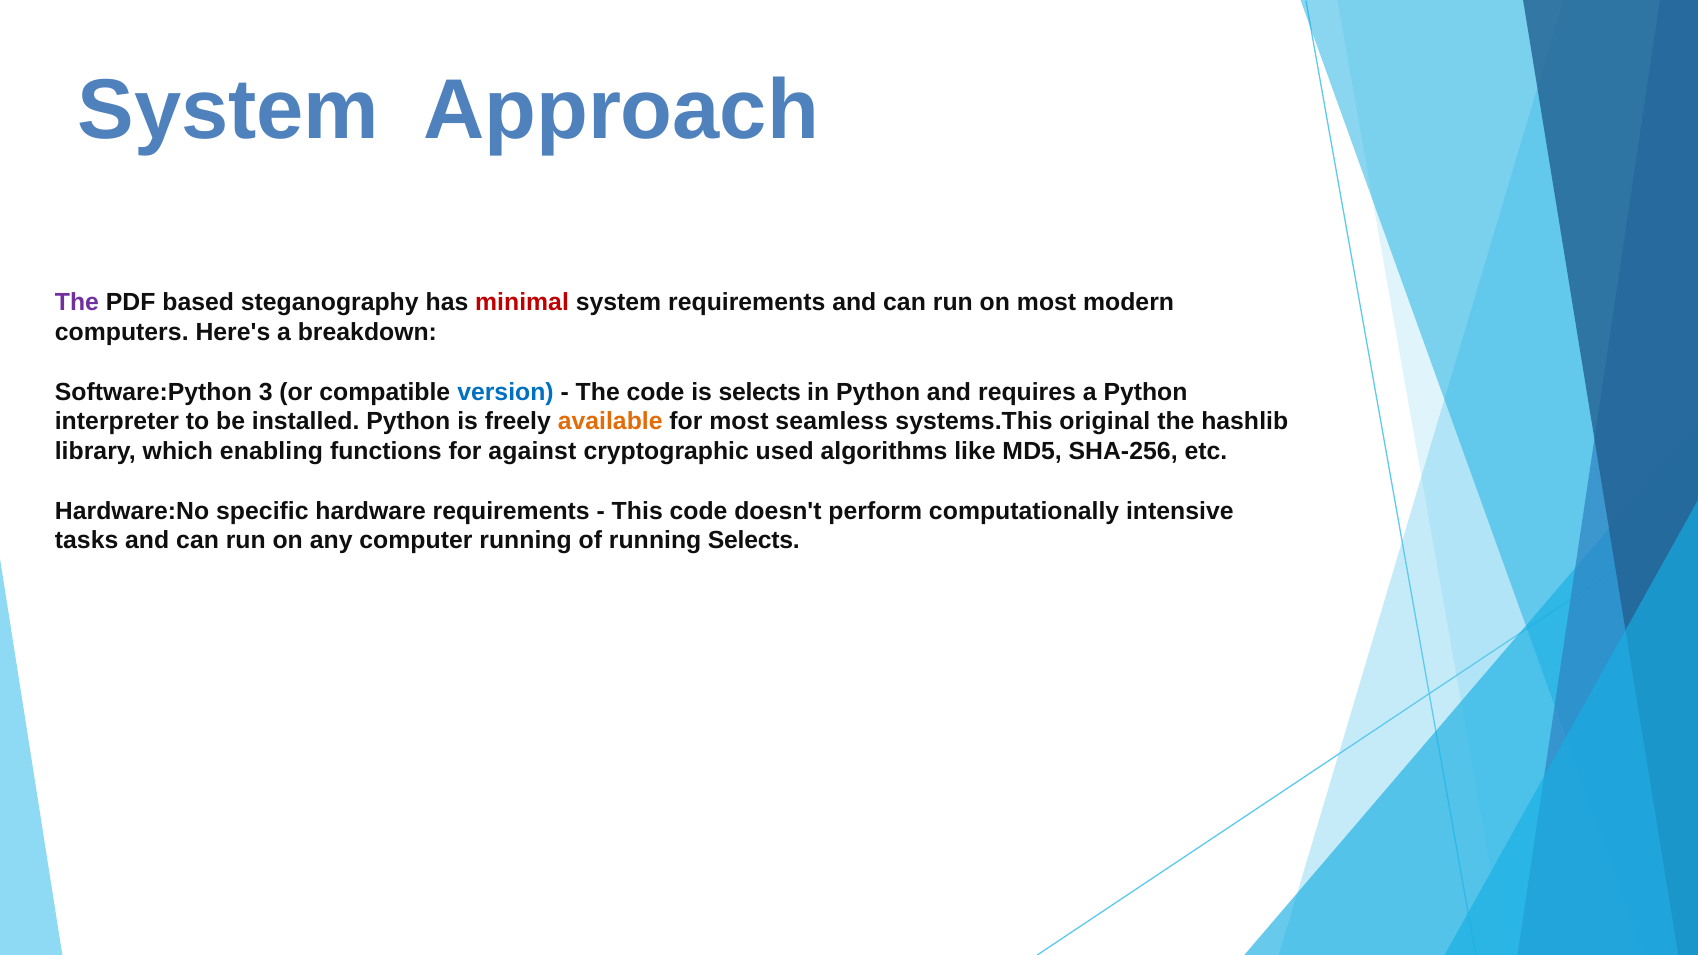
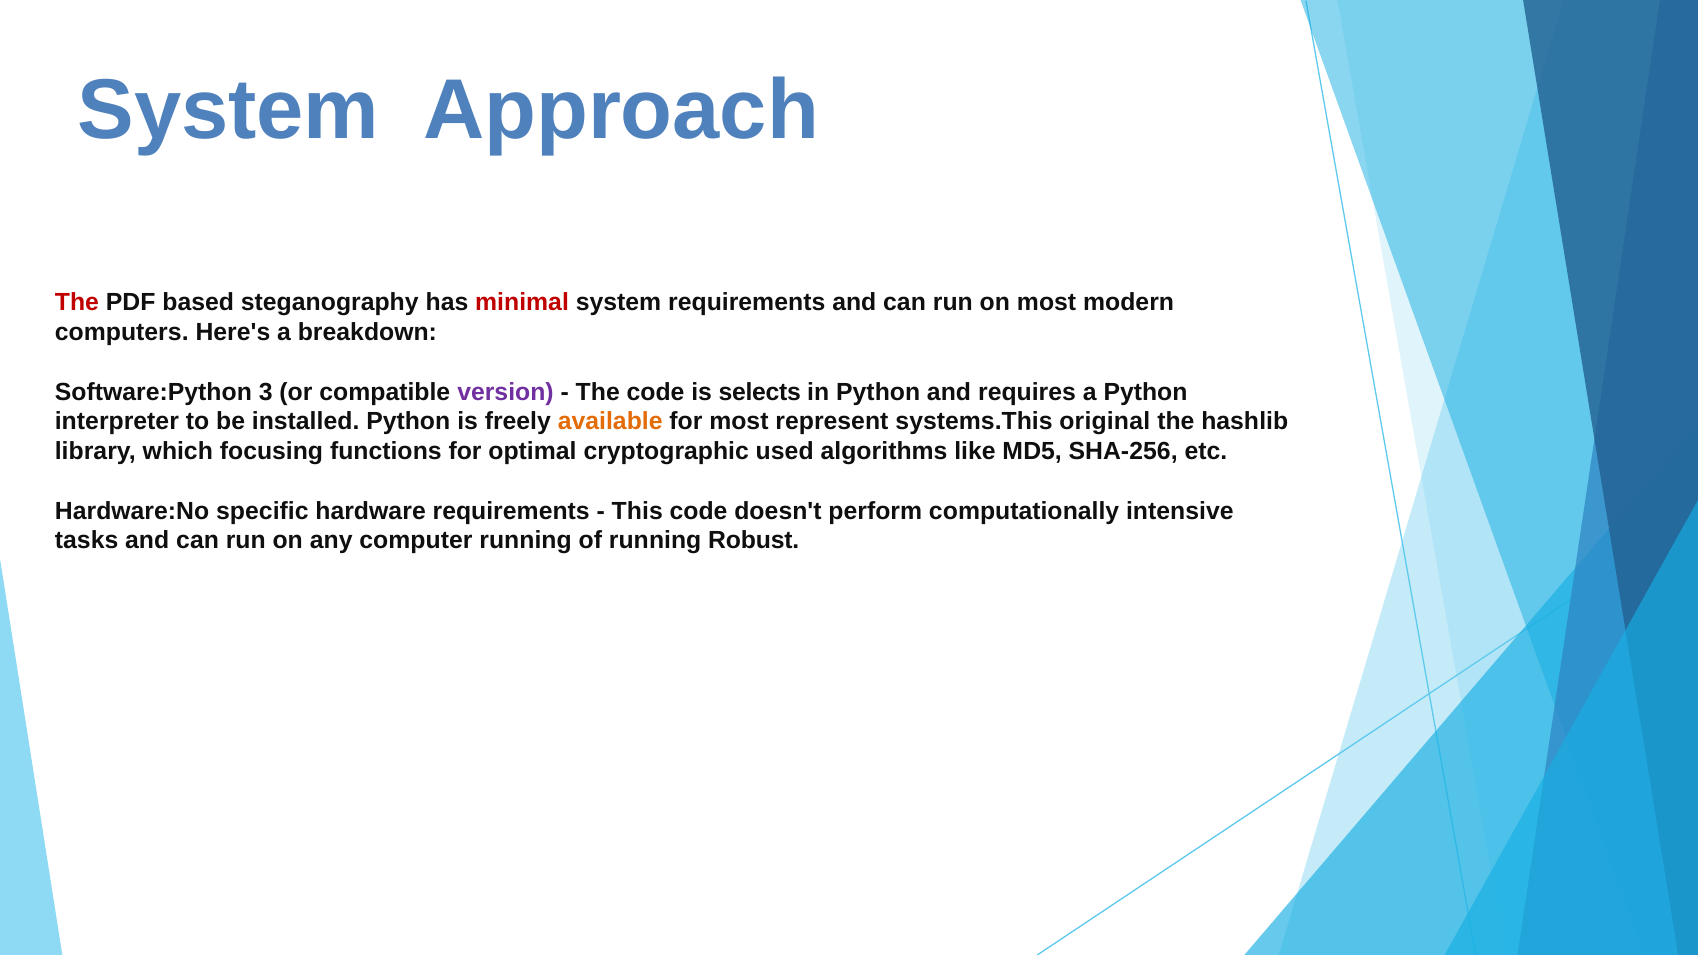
The colour: purple -> red (77, 303)
version colour: blue -> purple (505, 392)
seamless: seamless -> represent (832, 422)
enabling: enabling -> focusing (271, 451)
against: against -> optimal (532, 451)
running Selects: Selects -> Robust (754, 541)
